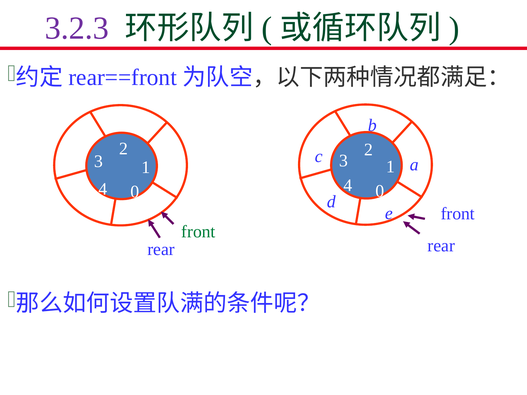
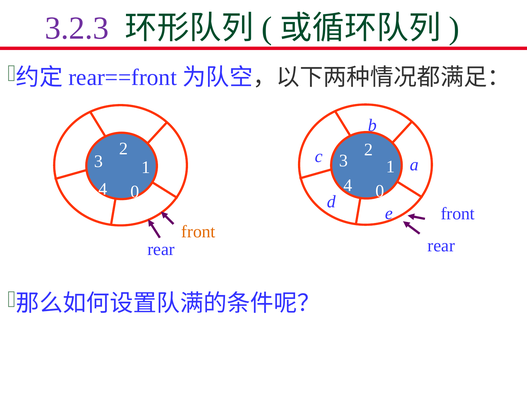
front colour: green -> orange (198, 232)
